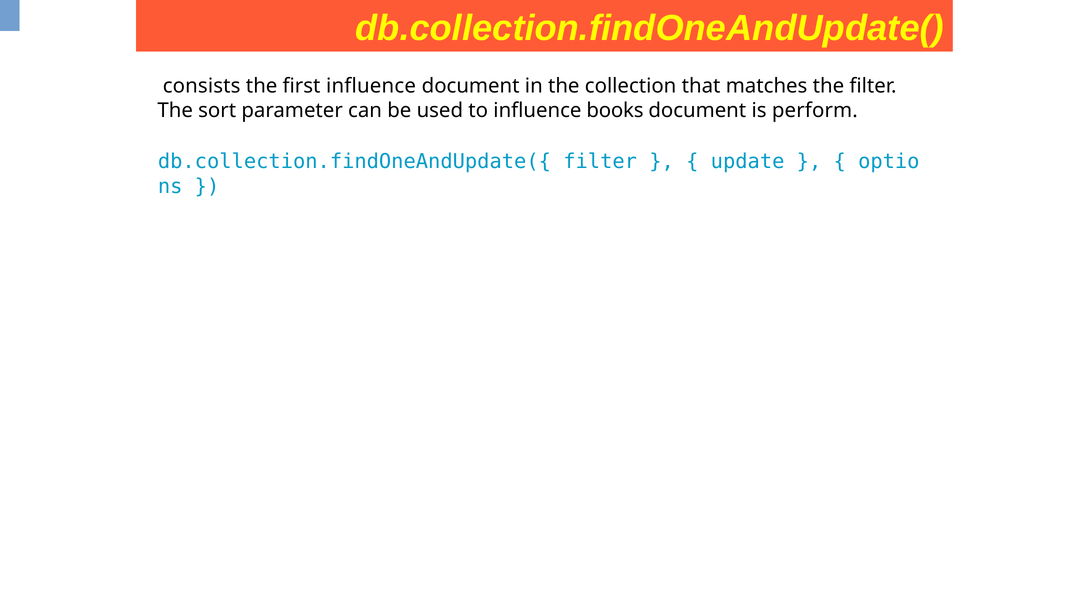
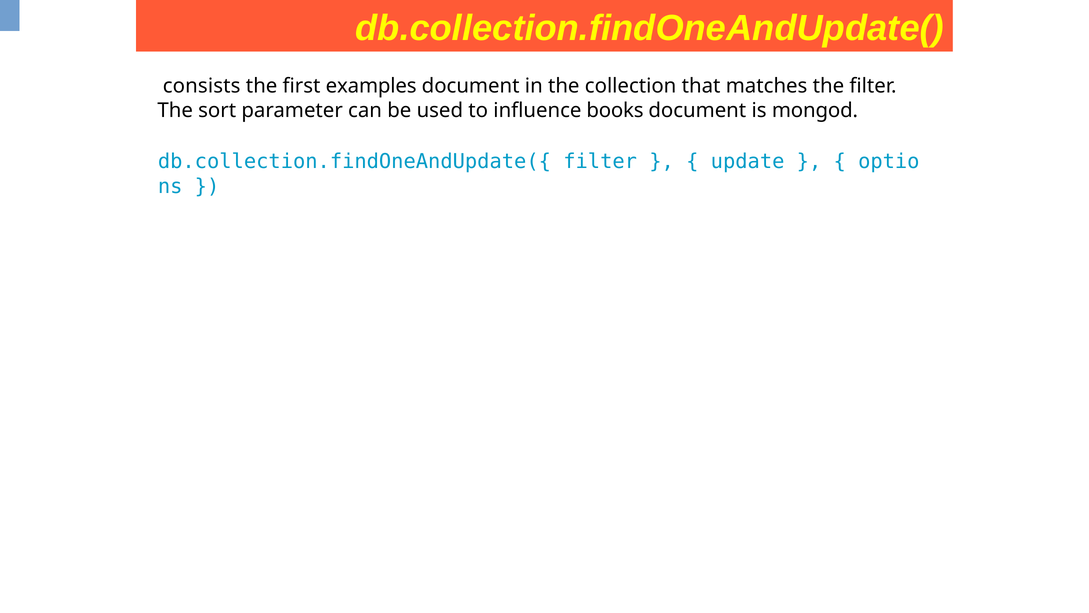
first influence: influence -> examples (371, 86)
perform: perform -> mongod (815, 110)
